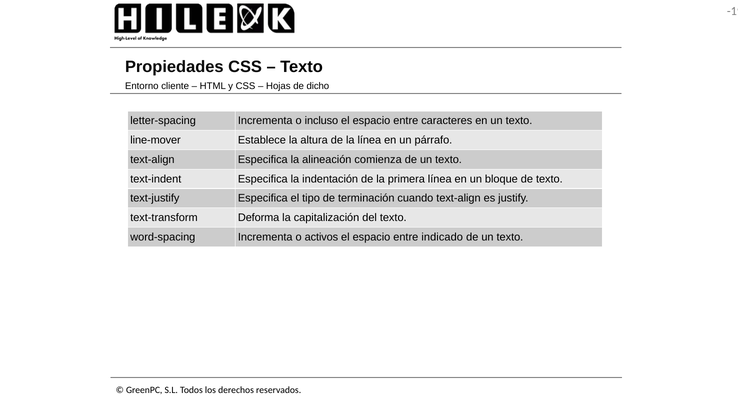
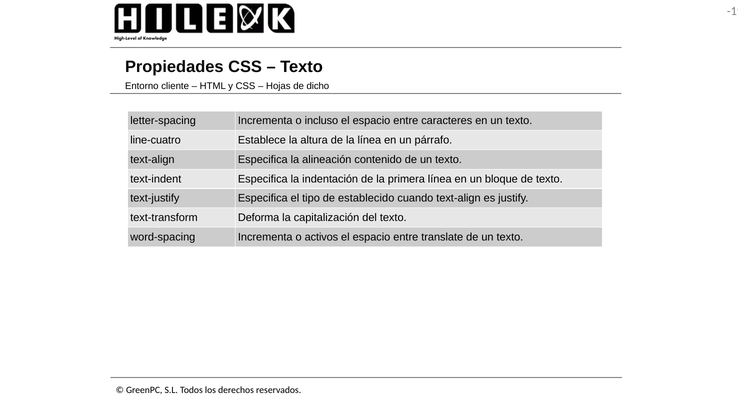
line-mover: line-mover -> line-cuatro (156, 140)
comienza: comienza -> contenido (378, 160)
terminación: terminación -> establecido (366, 198)
indicado: indicado -> translate (442, 237)
